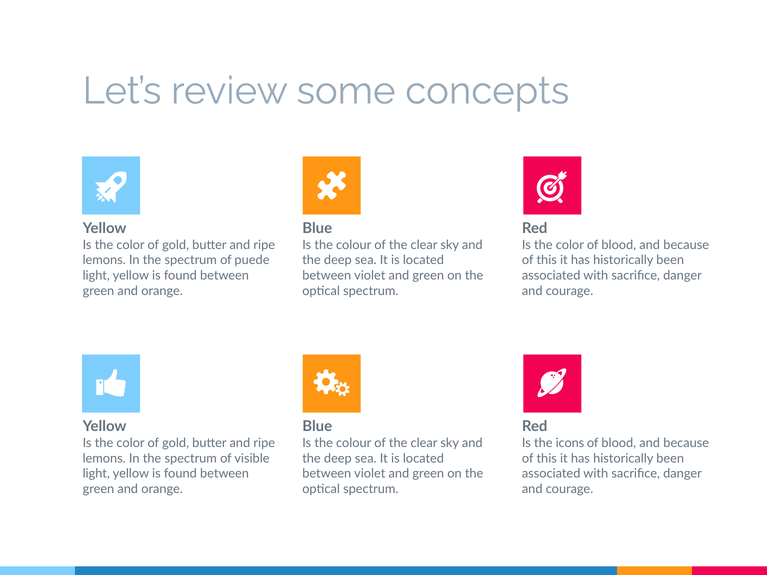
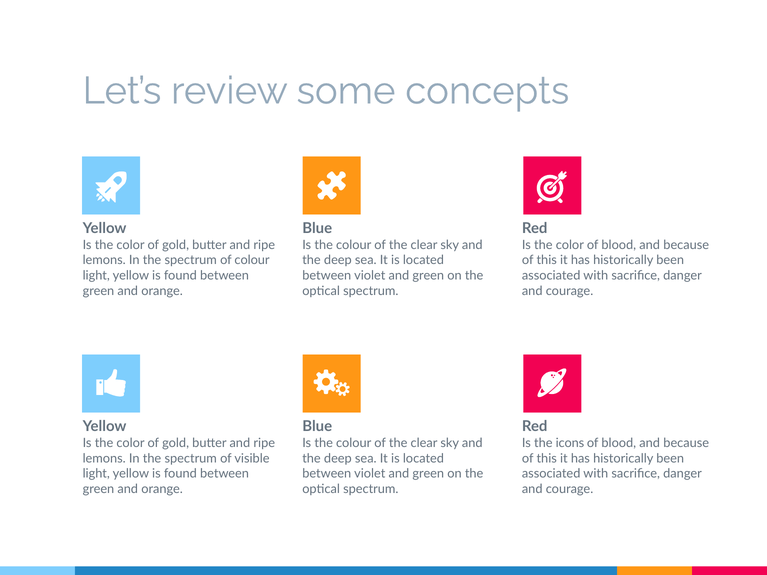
of puede: puede -> colour (252, 260)
